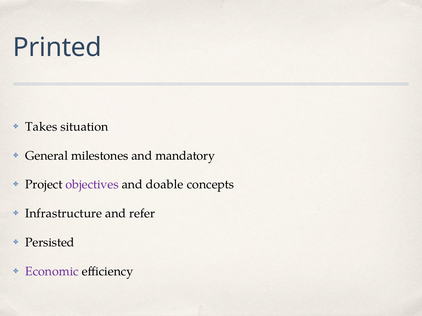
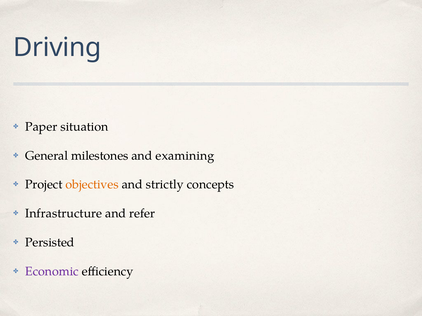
Printed: Printed -> Driving (57, 47)
Takes: Takes -> Paper (41, 127)
mandatory: mandatory -> examining (185, 156)
objectives colour: purple -> orange (92, 185)
doable: doable -> strictly (165, 185)
